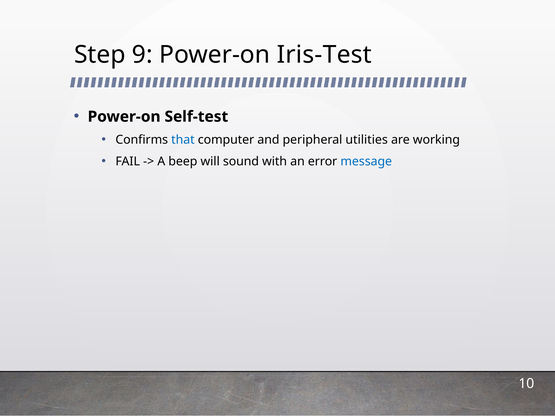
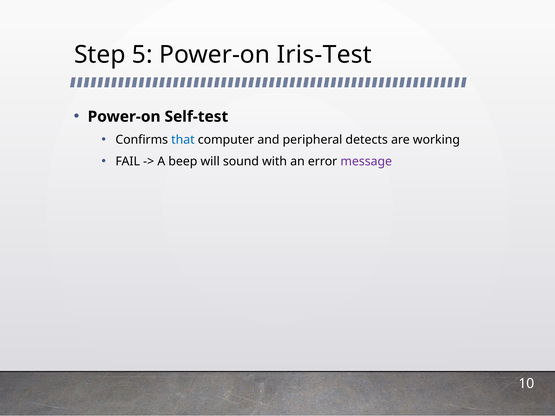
9: 9 -> 5 (142, 55)
utilities: utilities -> detects (367, 140)
message colour: blue -> purple (366, 162)
